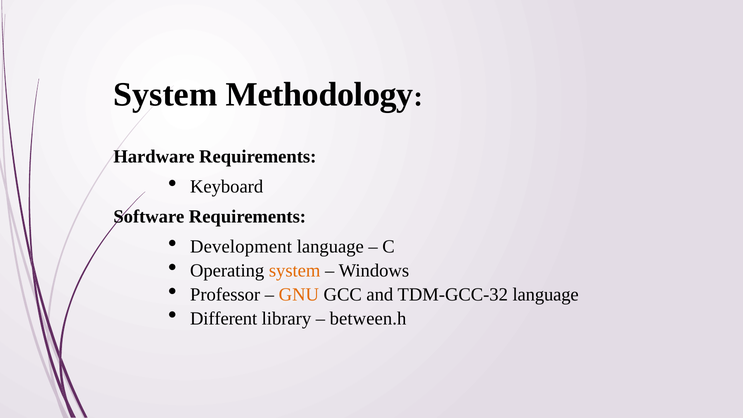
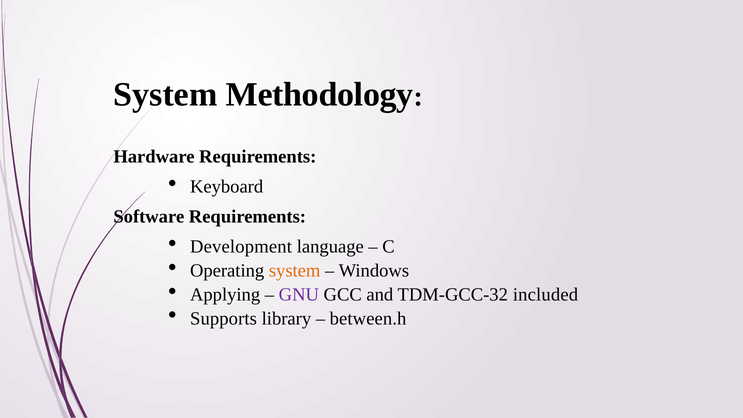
Professor: Professor -> Applying (225, 294)
GNU colour: orange -> purple (299, 294)
TDM-GCC-32 language: language -> included (545, 294)
Different: Different -> Supports (223, 318)
